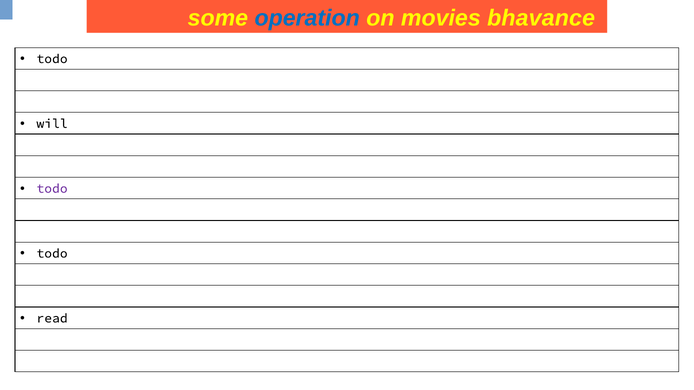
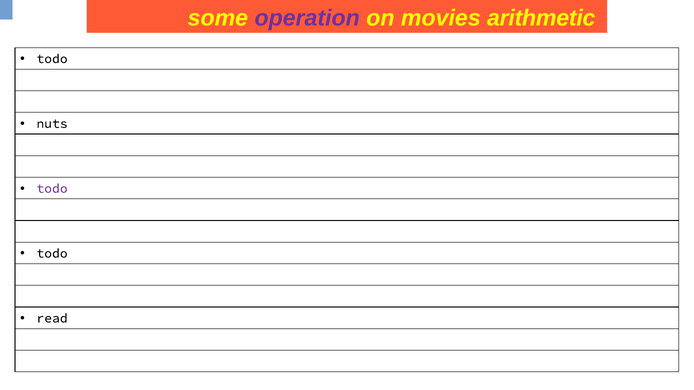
operation colour: blue -> purple (307, 18)
bhavance: bhavance -> arithmetic (541, 18)
will: will -> nuts (52, 124)
